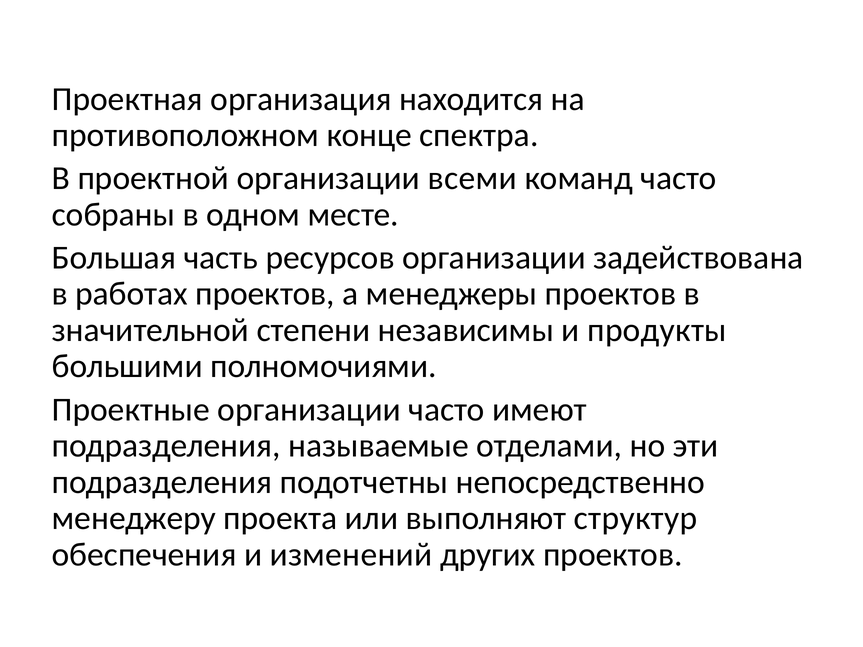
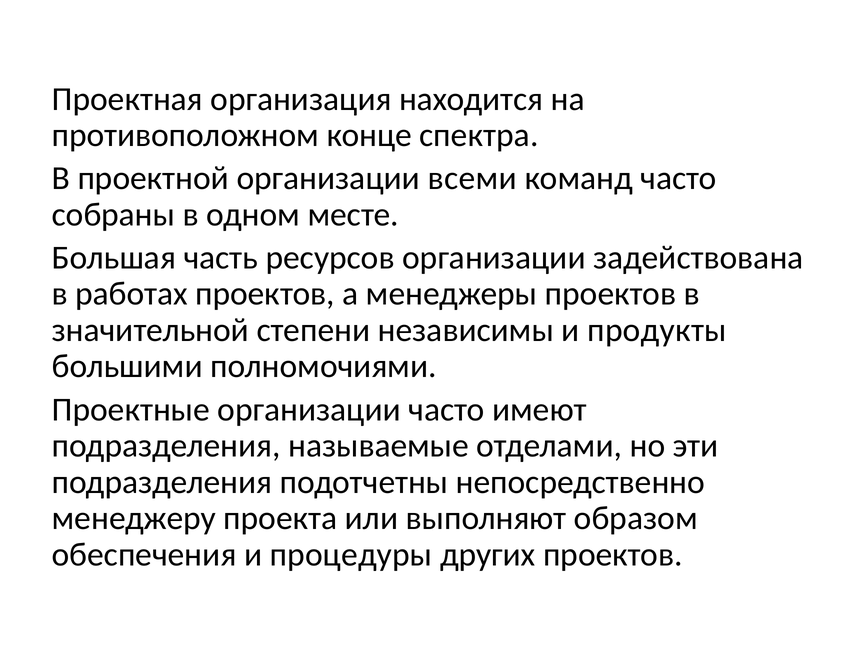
структур: структур -> образом (636, 518)
изменений: изменений -> процедуры (351, 555)
